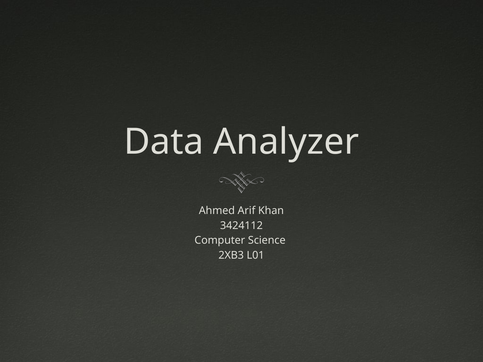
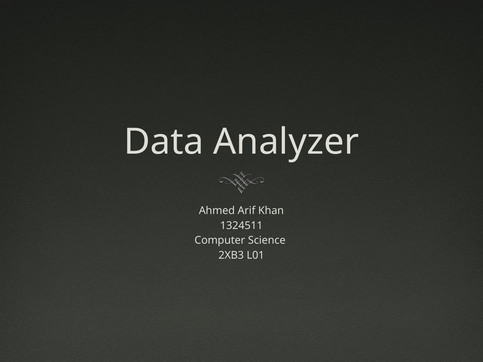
3424112: 3424112 -> 1324511 (241, 226)
